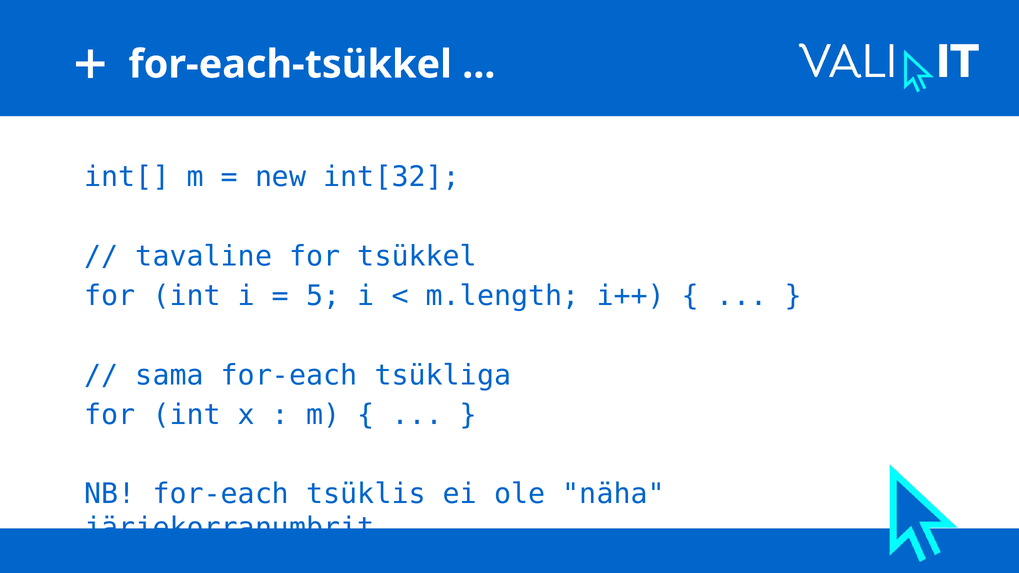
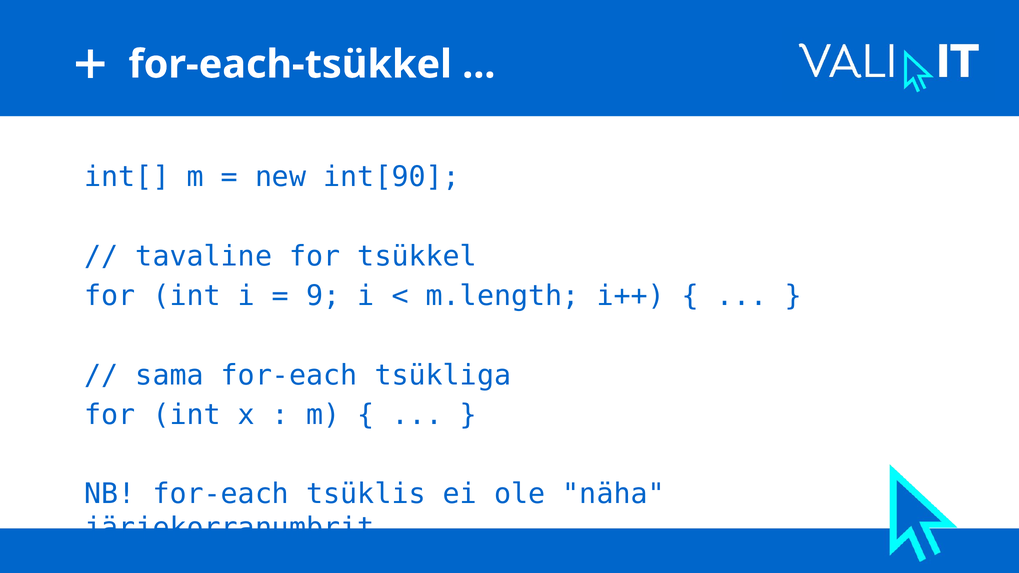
int[32: int[32 -> int[90 (392, 177)
5: 5 -> 9 (323, 296)
